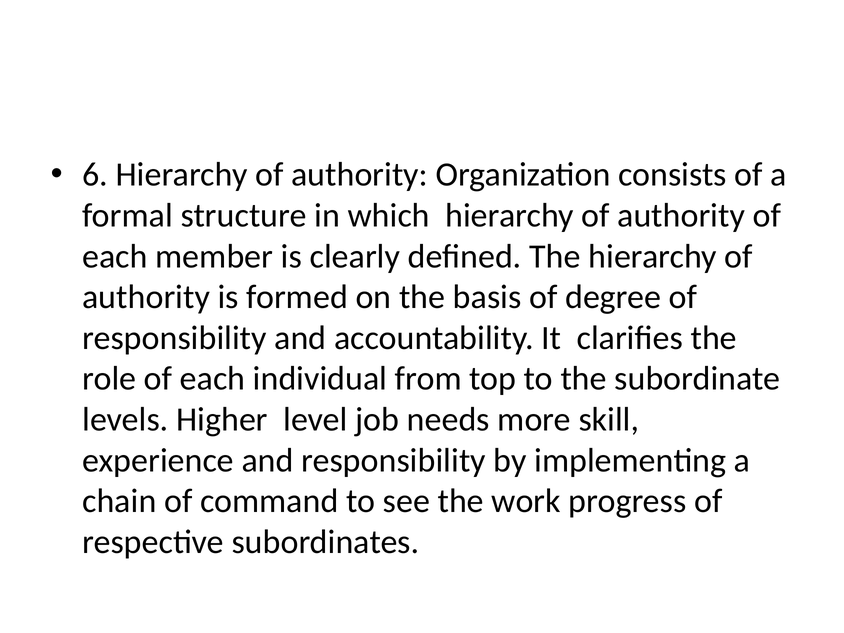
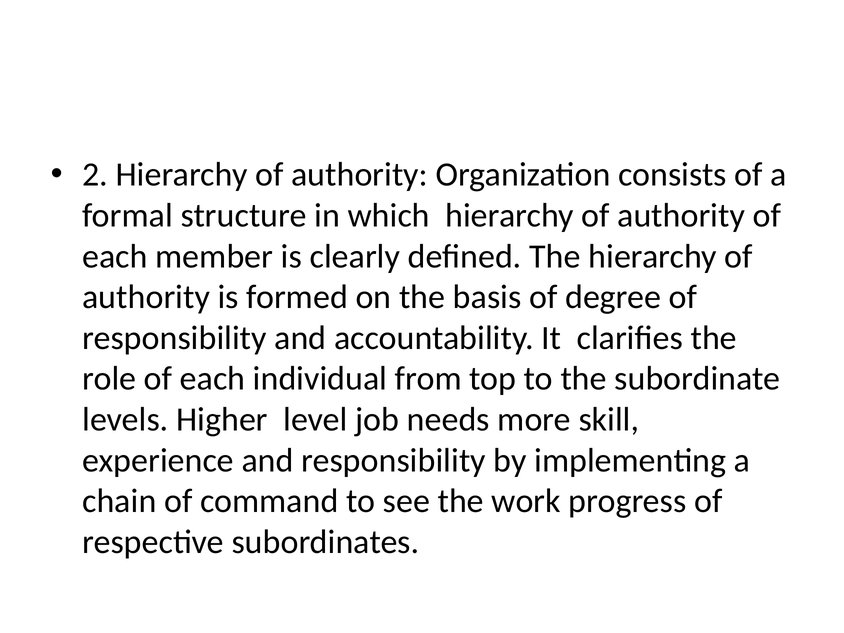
6: 6 -> 2 (95, 175)
